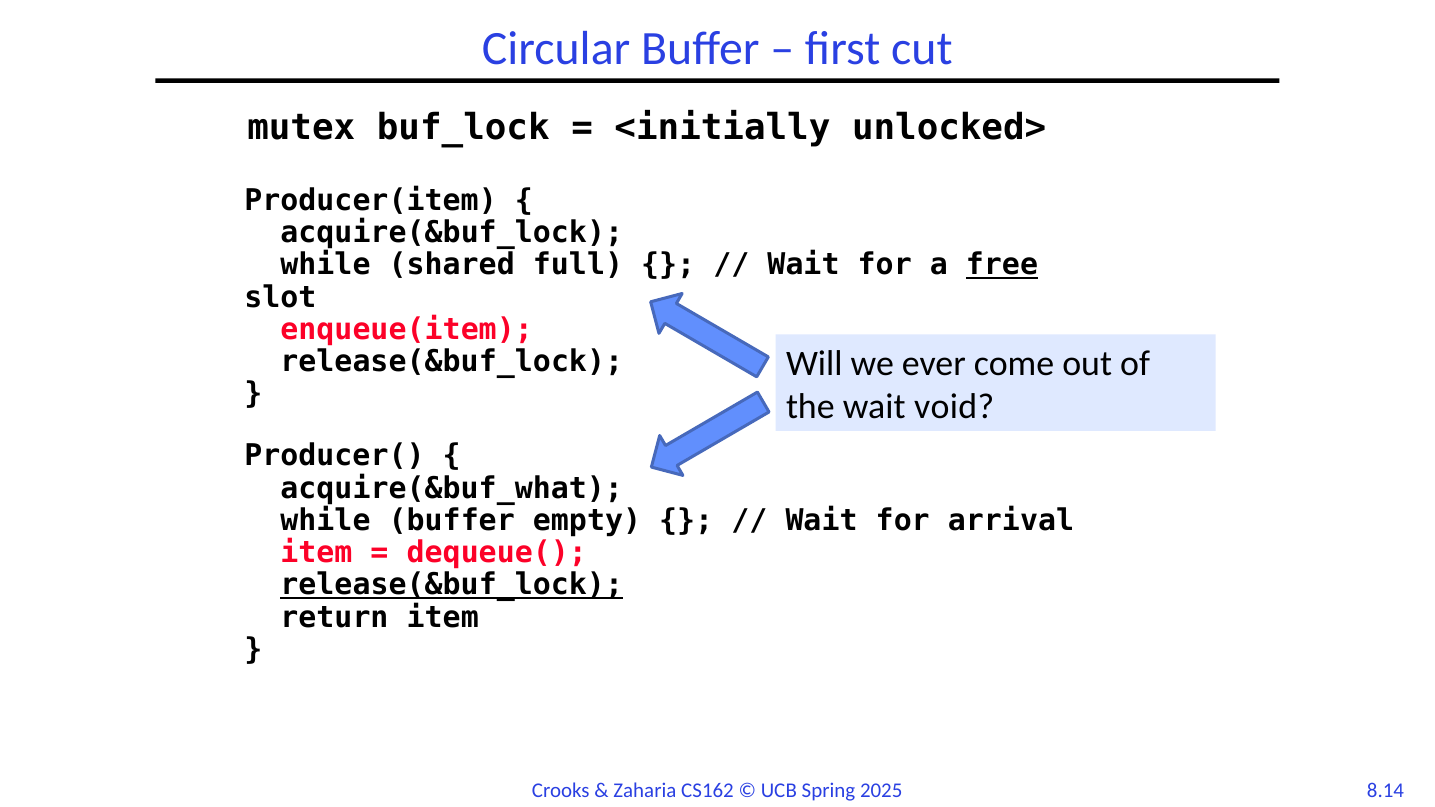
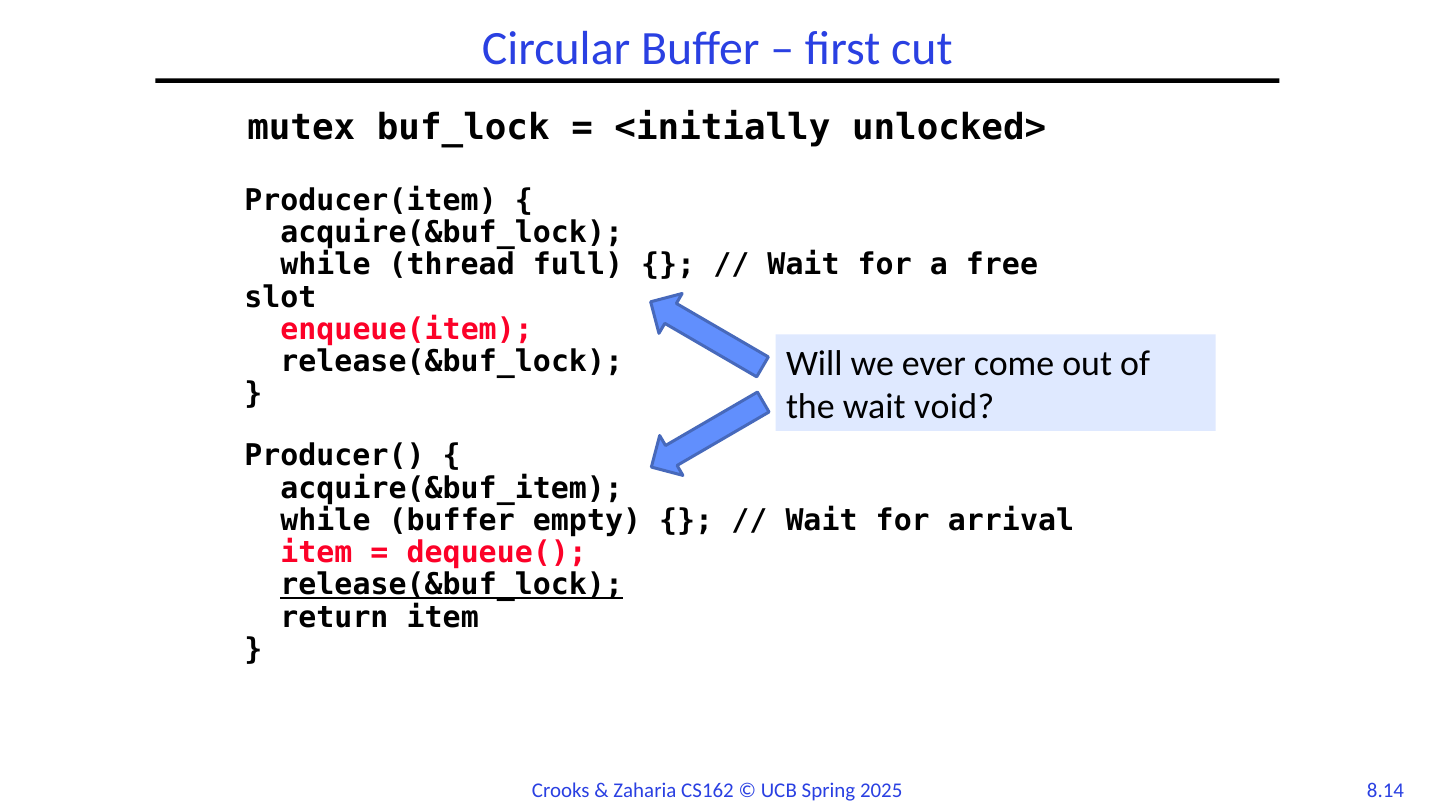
shared: shared -> thread (452, 265)
free underline: present -> none (1002, 265)
acquire(&buf_what: acquire(&buf_what -> acquire(&buf_item (452, 488)
